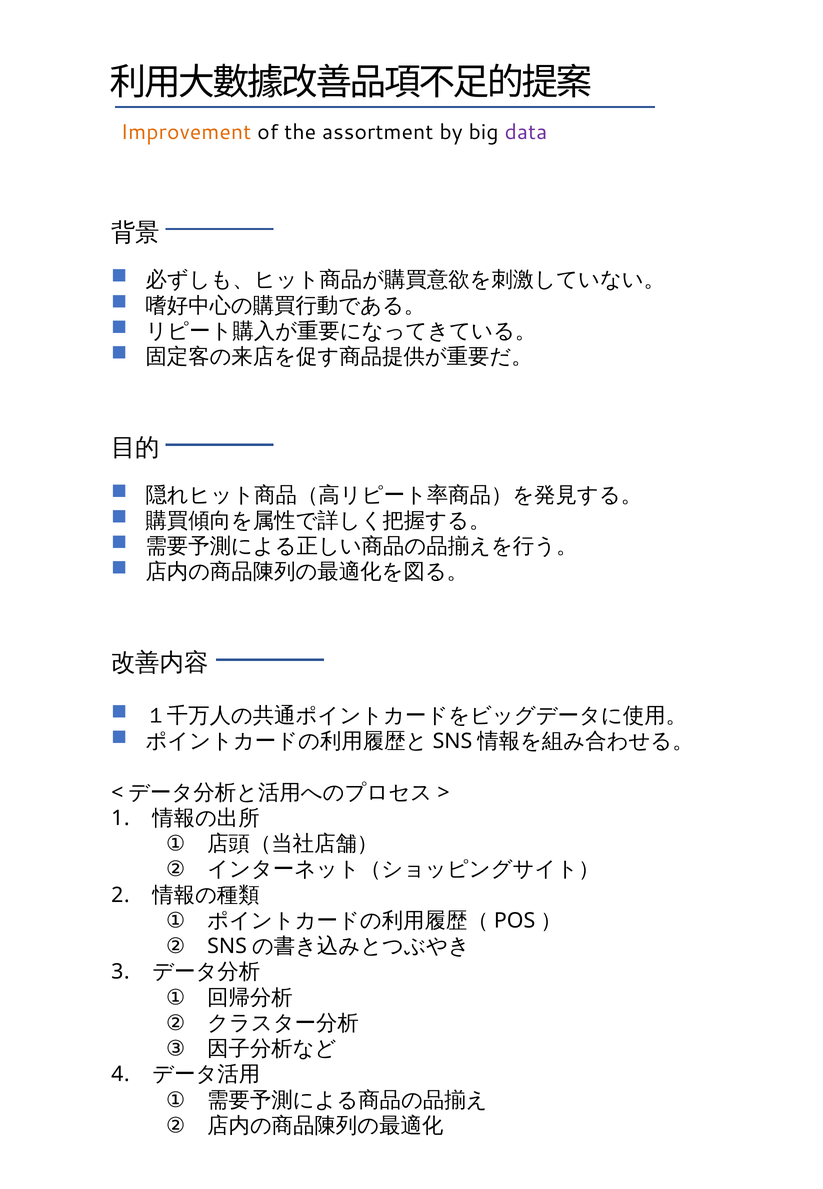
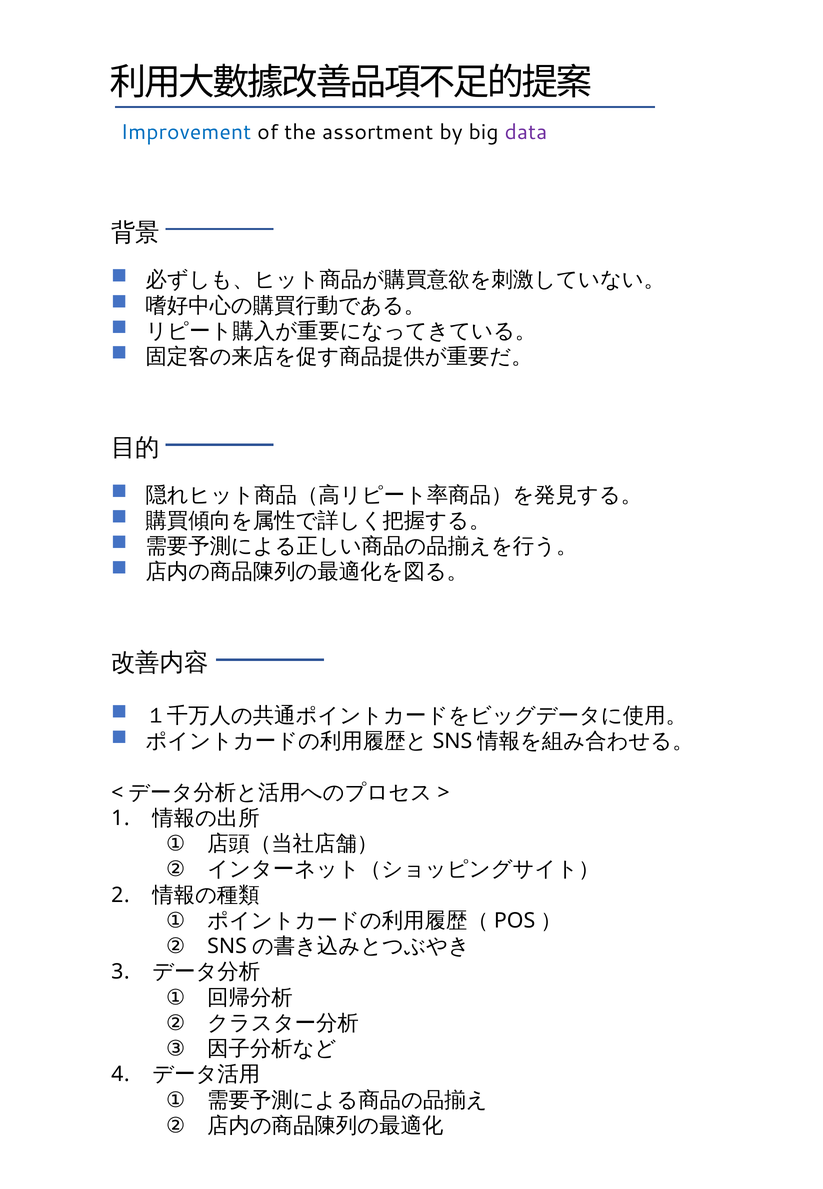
Improvement colour: orange -> blue (186, 132)
